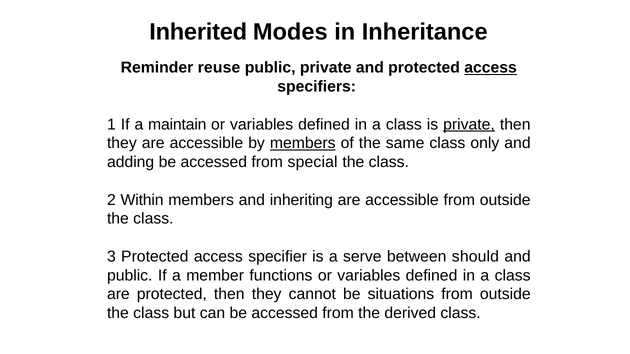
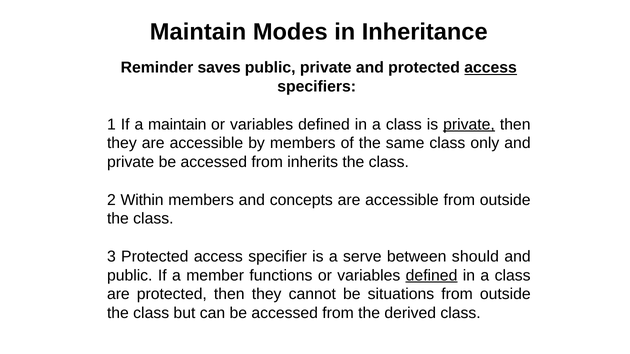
Inherited: Inherited -> Maintain (198, 32)
reuse: reuse -> saves (219, 68)
members underline: present -> none (303, 143)
adding: adding -> private (131, 162)
special: special -> inherits (313, 162)
inheriting: inheriting -> concepts (301, 200)
defined underline: none -> present (432, 276)
